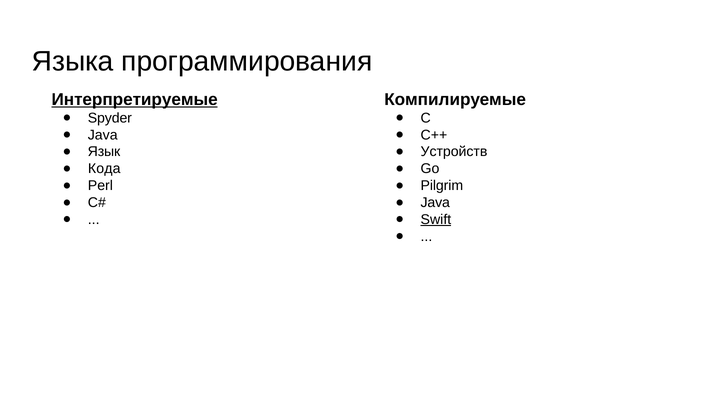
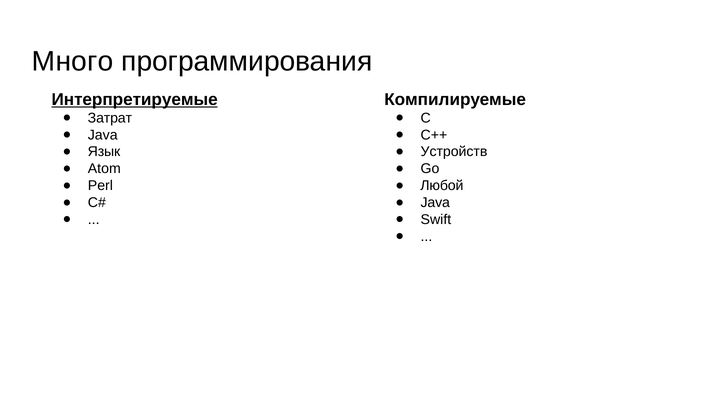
Языка: Языка -> Много (73, 61)
Spyder: Spyder -> Затрат (110, 118)
Кода: Кода -> Atom (104, 169)
Pilgrim: Pilgrim -> Любой (442, 186)
Swift underline: present -> none (436, 220)
